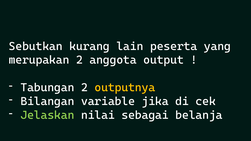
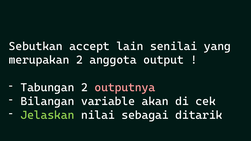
kurang: kurang -> accept (90, 46)
peserta: peserta -> senilai (174, 46)
outputnya colour: yellow -> pink (125, 88)
jika: jika -> akan (155, 101)
belanja: belanja -> ditarik (199, 115)
